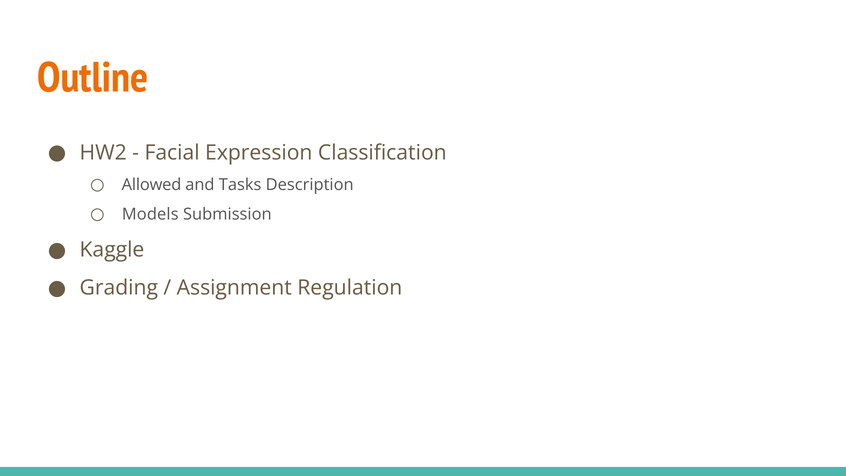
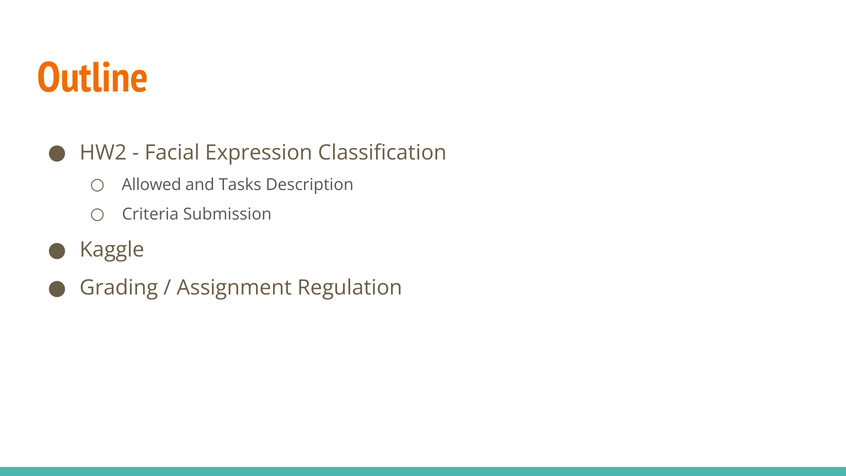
Models: Models -> Criteria (150, 214)
